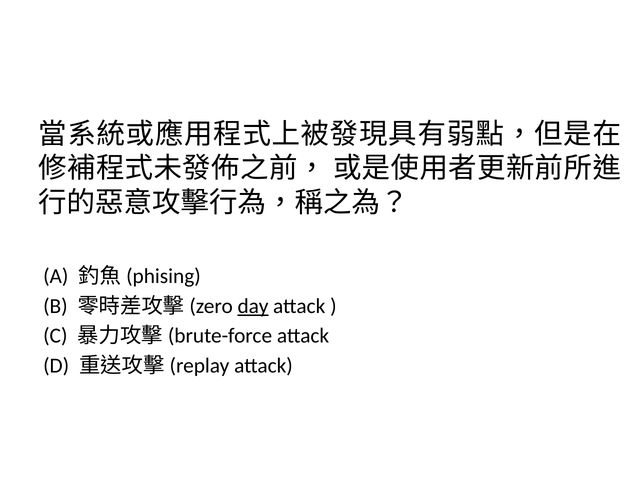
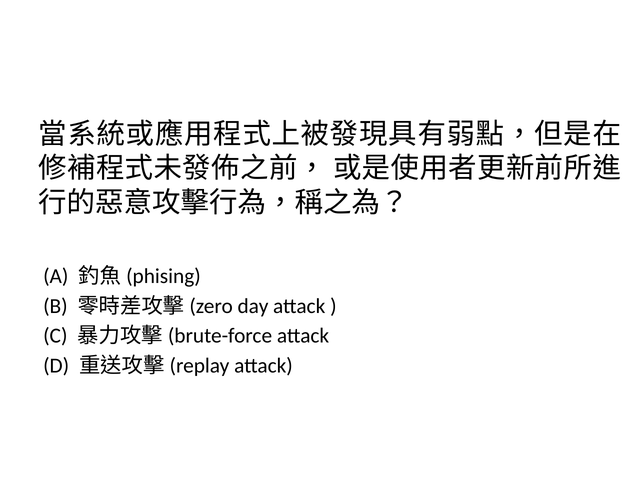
day underline: present -> none (253, 306)
